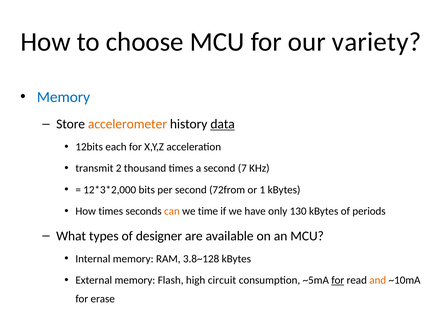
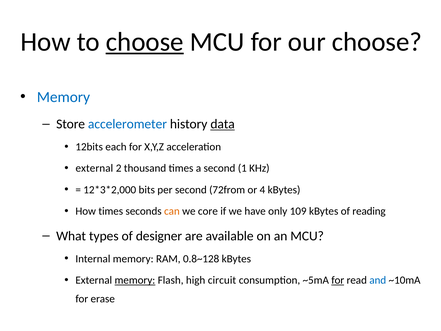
choose underline: none -> present (145, 42)
our variety: variety -> choose (377, 42)
accelerometer colour: orange -> blue (127, 124)
transmit: transmit -> external (94, 168)
7: 7 -> 1 (242, 168)
1: 1 -> 4 (262, 190)
time: time -> core (208, 211)
130: 130 -> 109 (298, 211)
periods: periods -> reading (369, 211)
3.8~128: 3.8~128 -> 0.8~128 (201, 259)
memory underline: none -> present (135, 280)
and colour: orange -> blue (378, 280)
